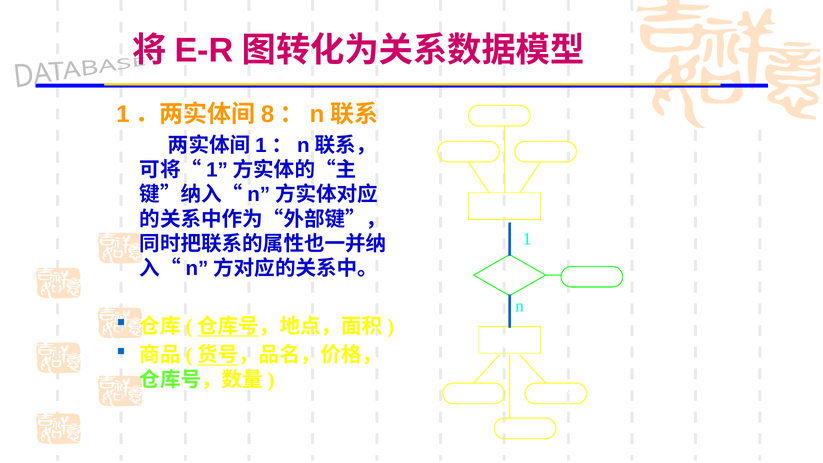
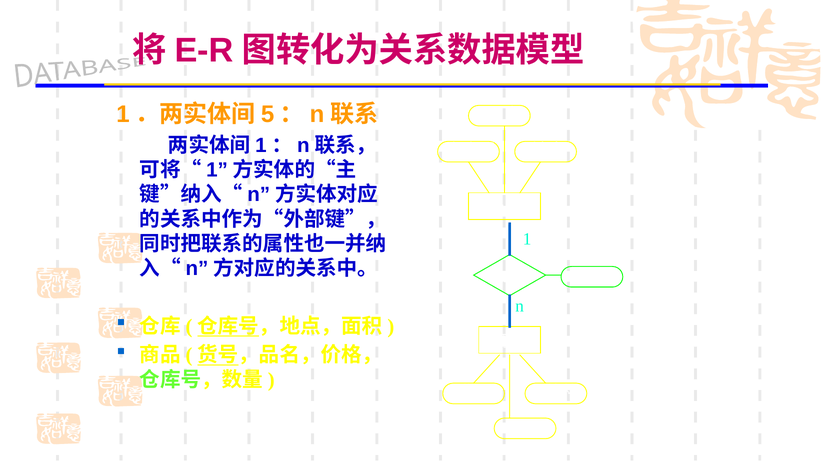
8: 8 -> 5 (268, 115)
